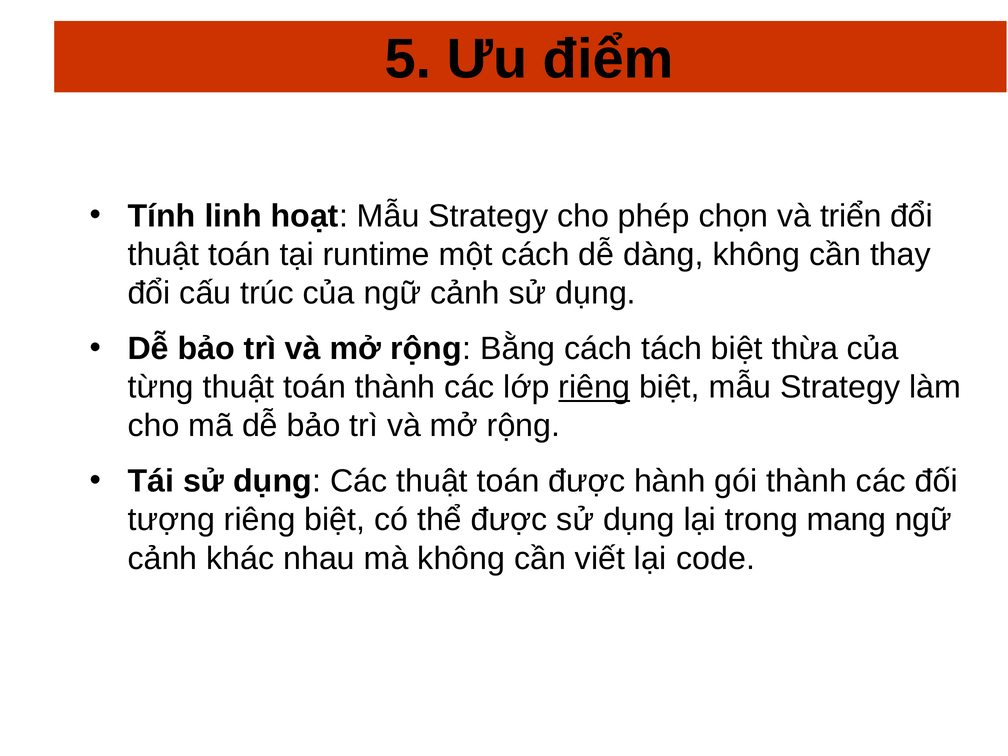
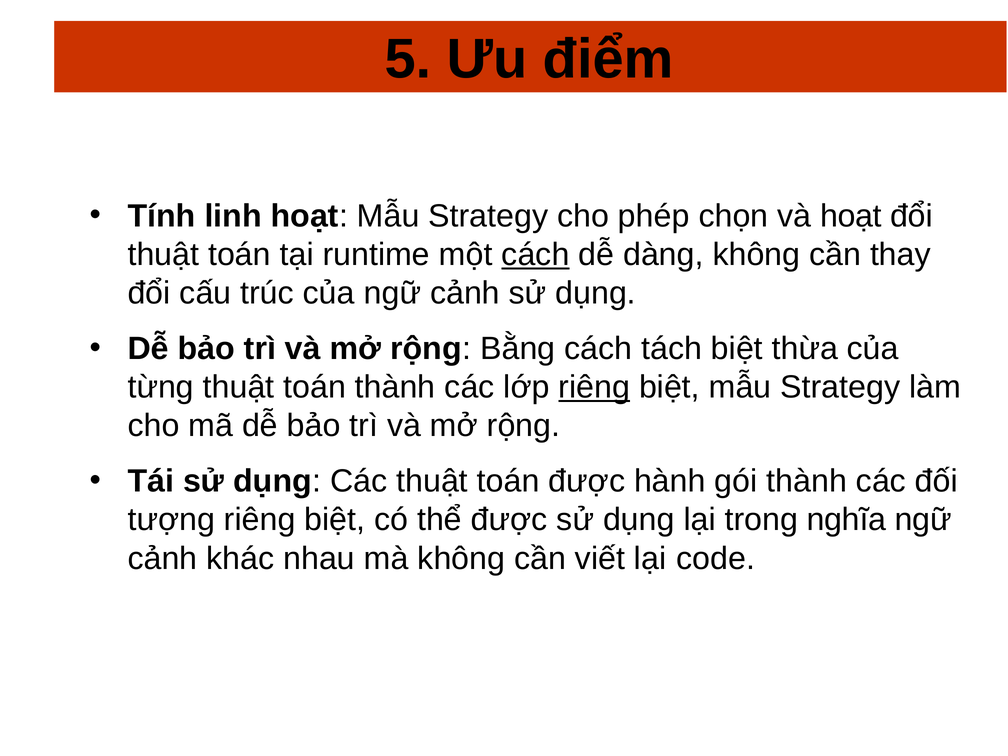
và triển: triển -> hoạt (851, 216)
cách underline: none -> present (535, 255)
mang: mang -> nghĩa (846, 520)
